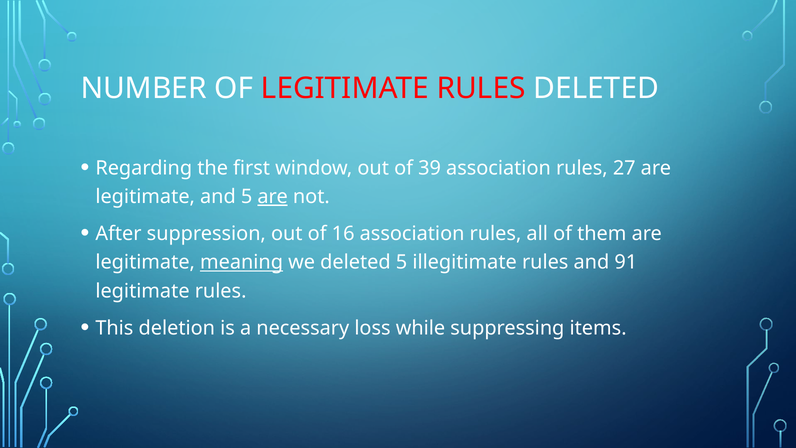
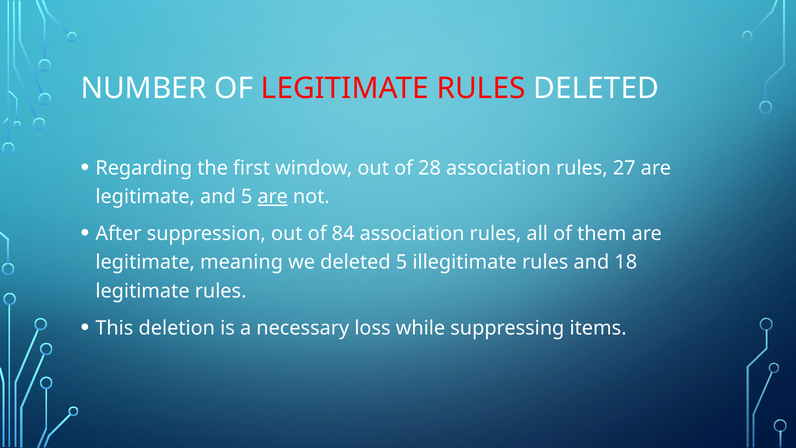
39: 39 -> 28 (430, 168)
16: 16 -> 84 (343, 234)
meaning underline: present -> none (242, 262)
91: 91 -> 18 (626, 262)
